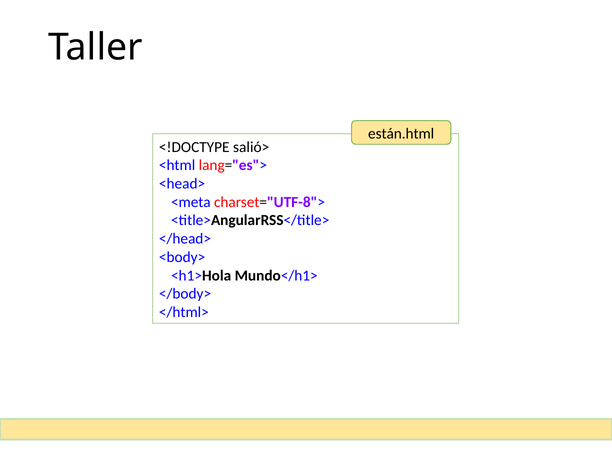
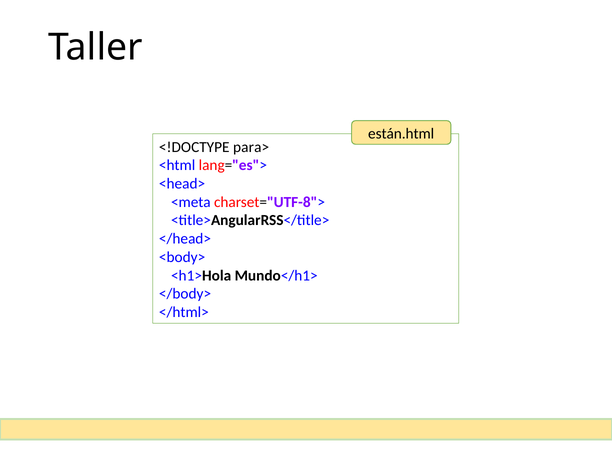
salió>: salió> -> para> (251, 147)
